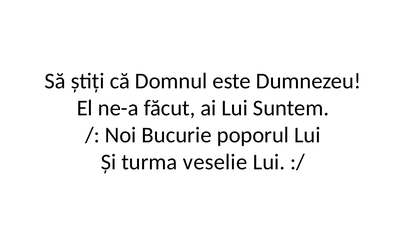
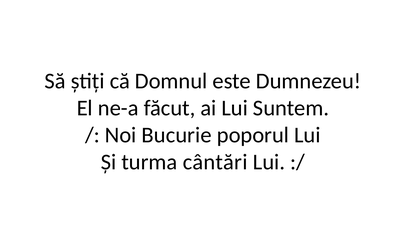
veselie: veselie -> cântări (215, 162)
